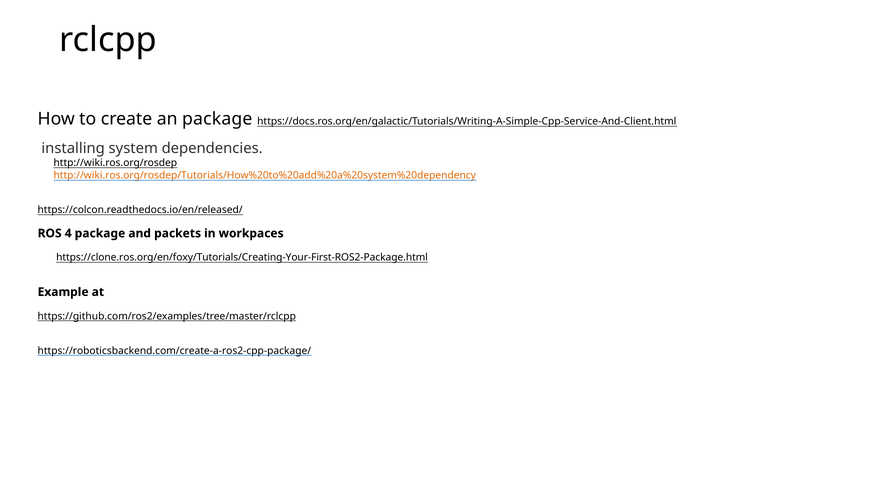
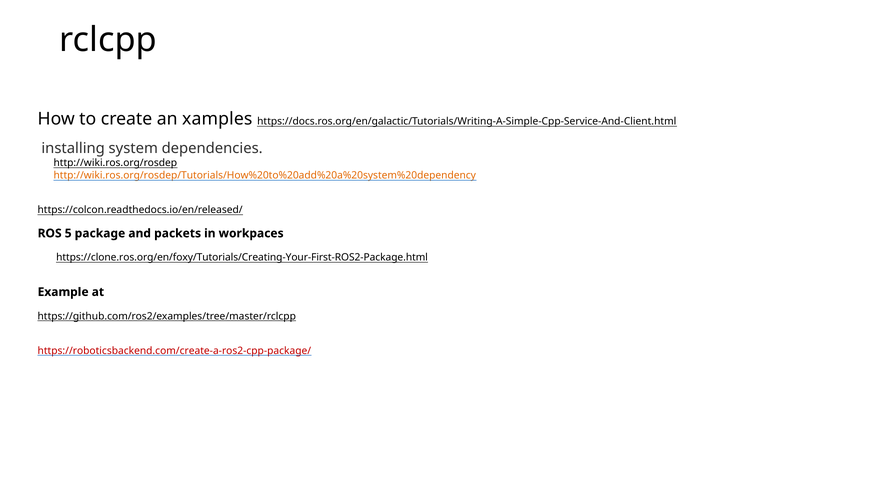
an package: package -> xamples (217, 119)
4: 4 -> 5 (68, 233)
https://roboticsbackend.com/create-a-ros2-cpp-package/ colour: black -> red (174, 351)
